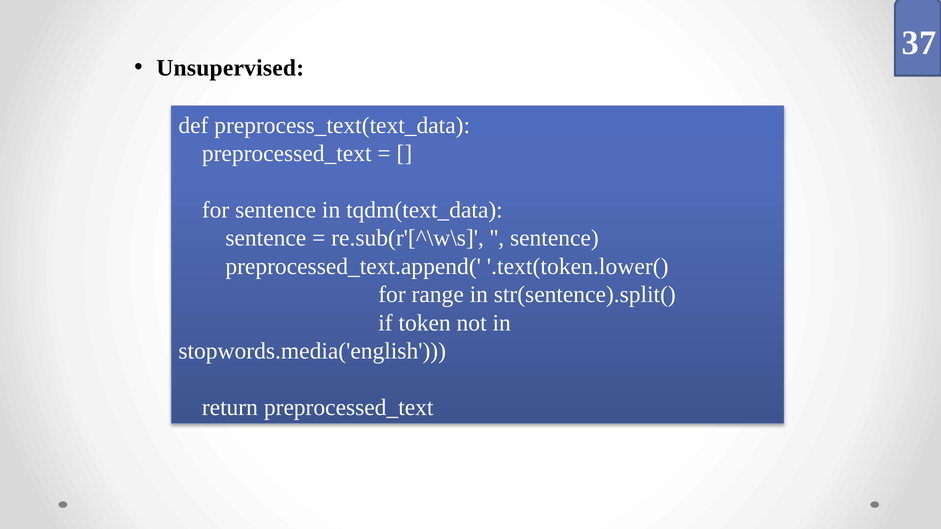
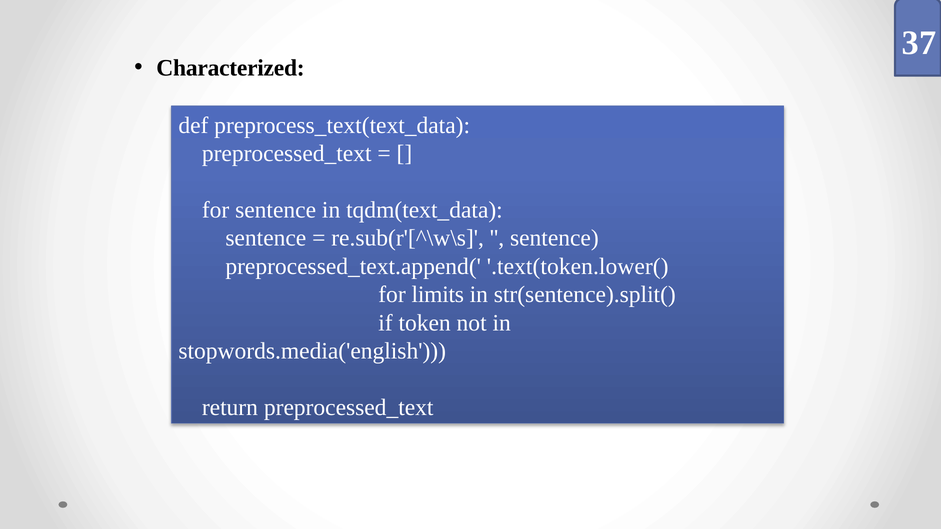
Unsupervised: Unsupervised -> Characterized (230, 68)
range: range -> limits (438, 295)
